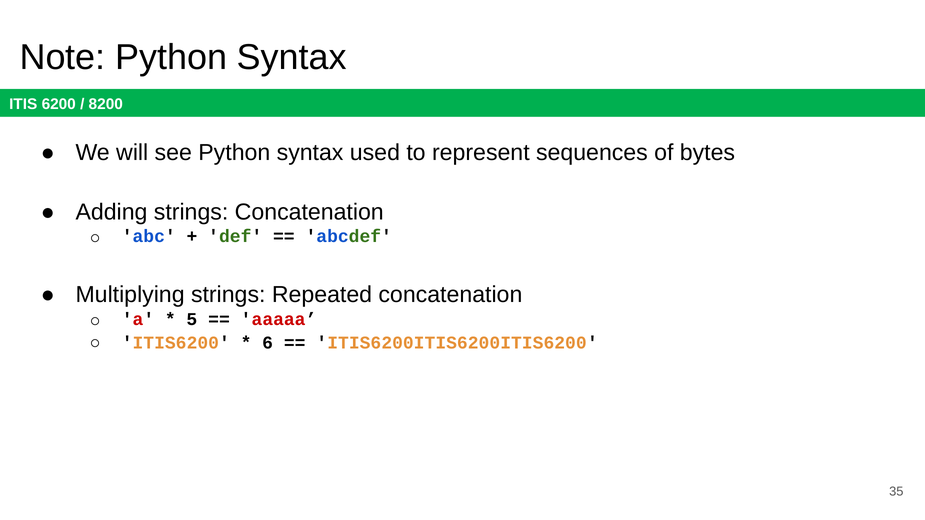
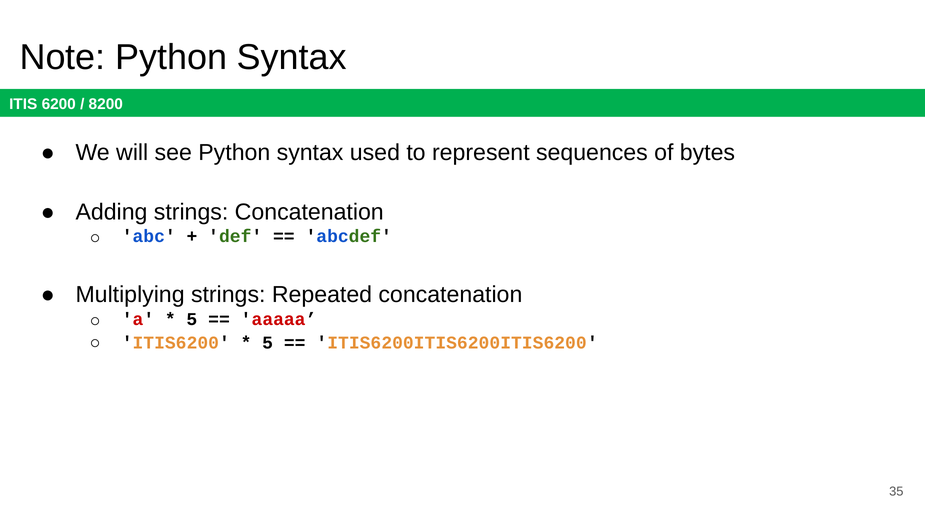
6: 6 -> 5 (268, 343)
